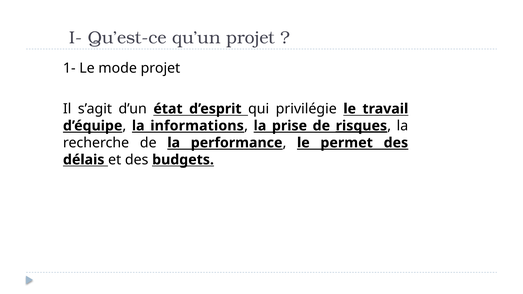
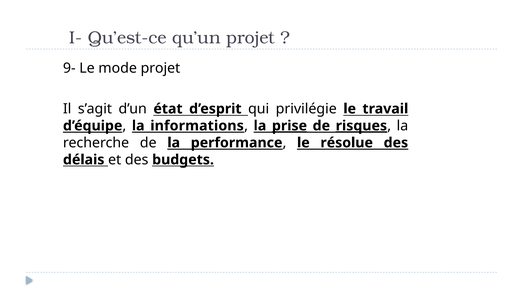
1-: 1- -> 9- (69, 68)
prise underline: none -> present (290, 126)
permet: permet -> résolue (347, 143)
